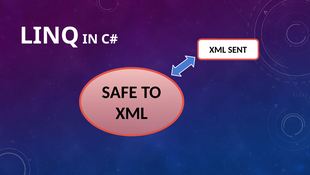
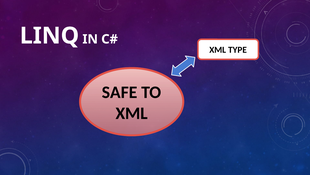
SENT: SENT -> TYPE (237, 50)
